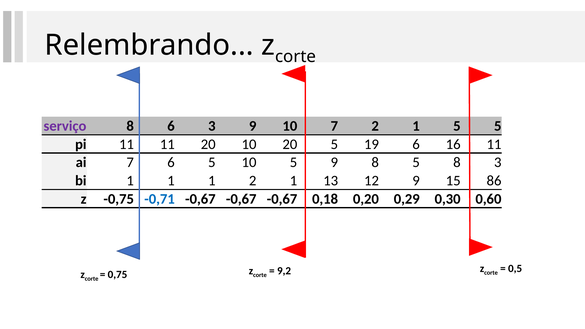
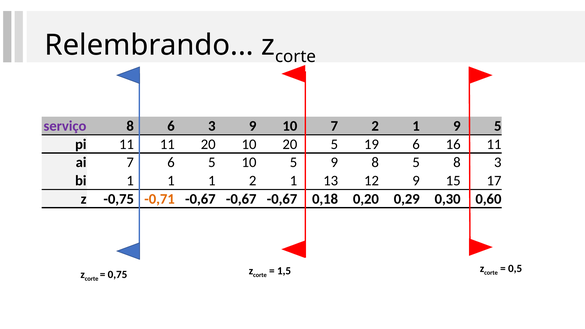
1 5: 5 -> 9 (457, 126)
86: 86 -> 17 (494, 181)
-0,71 colour: blue -> orange (160, 199)
9,2: 9,2 -> 1,5 (284, 271)
